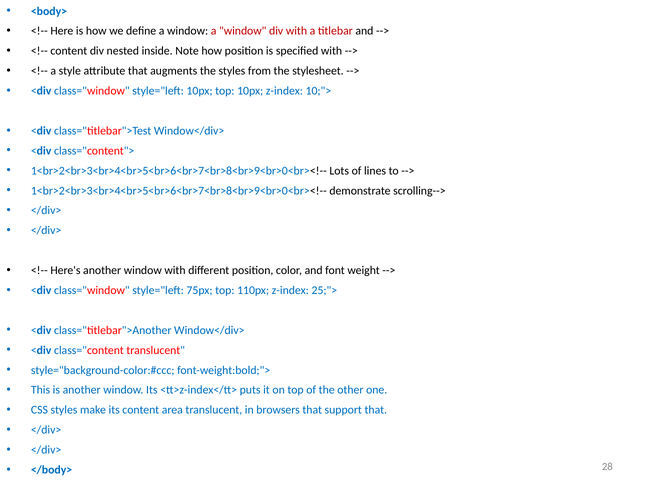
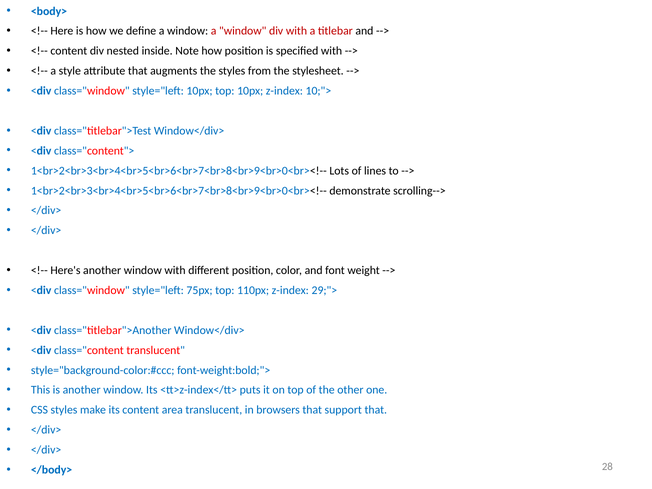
25;">: 25;"> -> 29;"> (324, 290)
